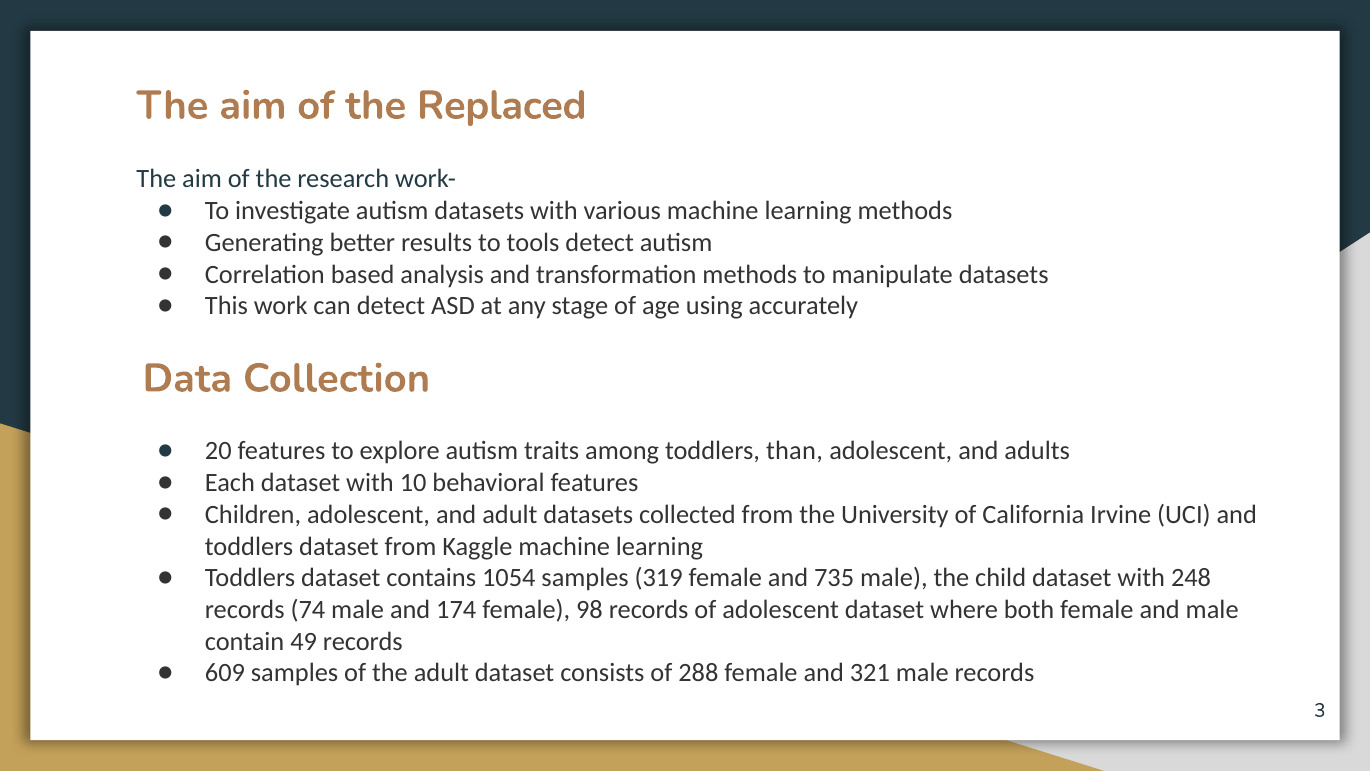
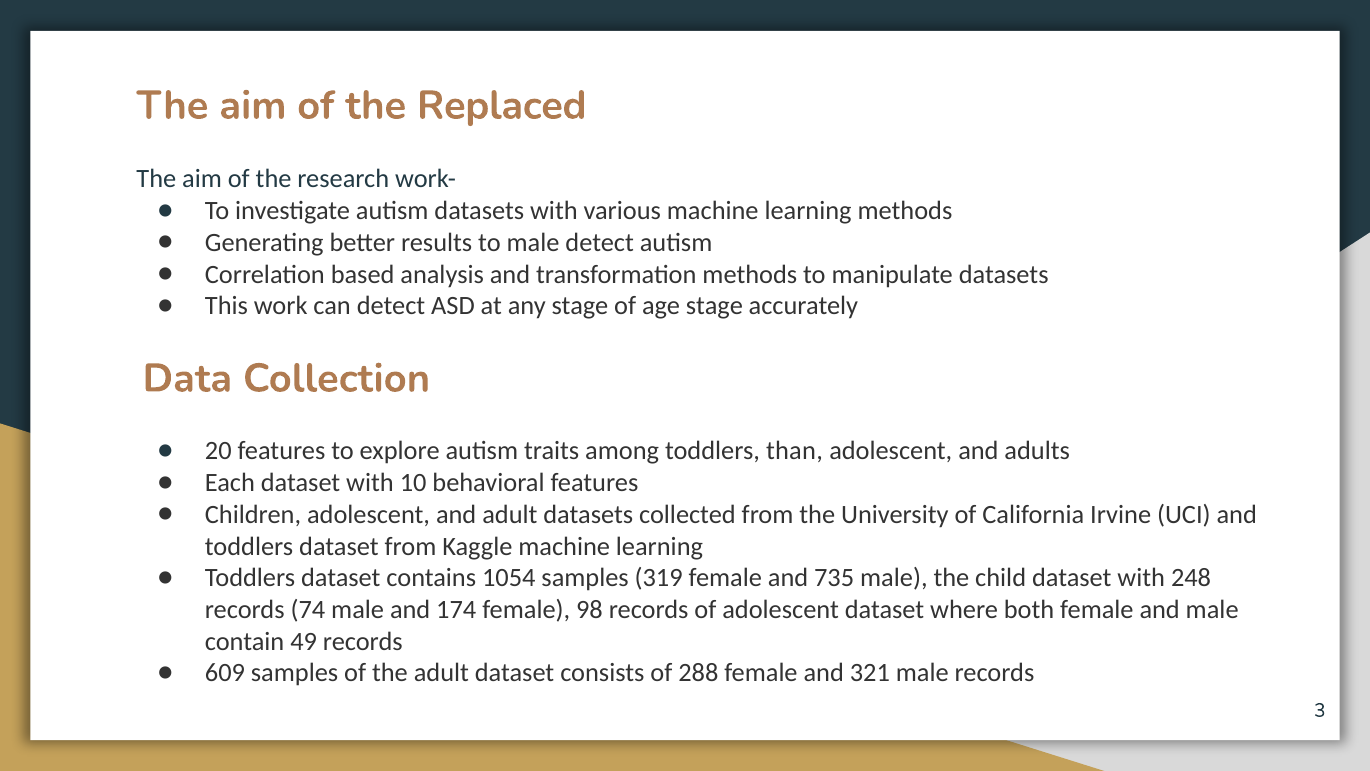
to tools: tools -> male (533, 242)
age using: using -> stage (714, 306)
